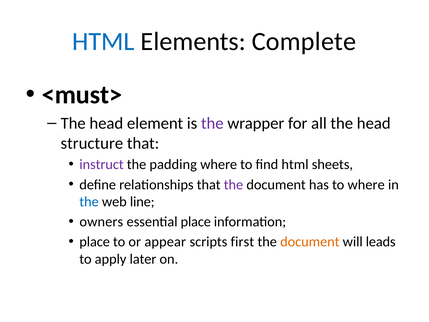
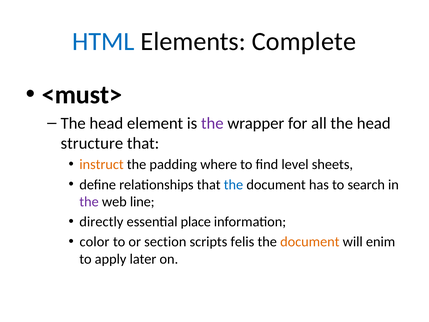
instruct colour: purple -> orange (102, 164)
find html: html -> level (295, 164)
the colour: purple -> blue (233, 184)
to where: where -> search (366, 184)
the colour: blue -> purple (89, 202)
owners: owners -> directly (101, 222)
place: place -> color (95, 242)
appear: appear -> section (165, 242)
first: first -> felis (242, 242)
leads: leads -> enim (381, 242)
